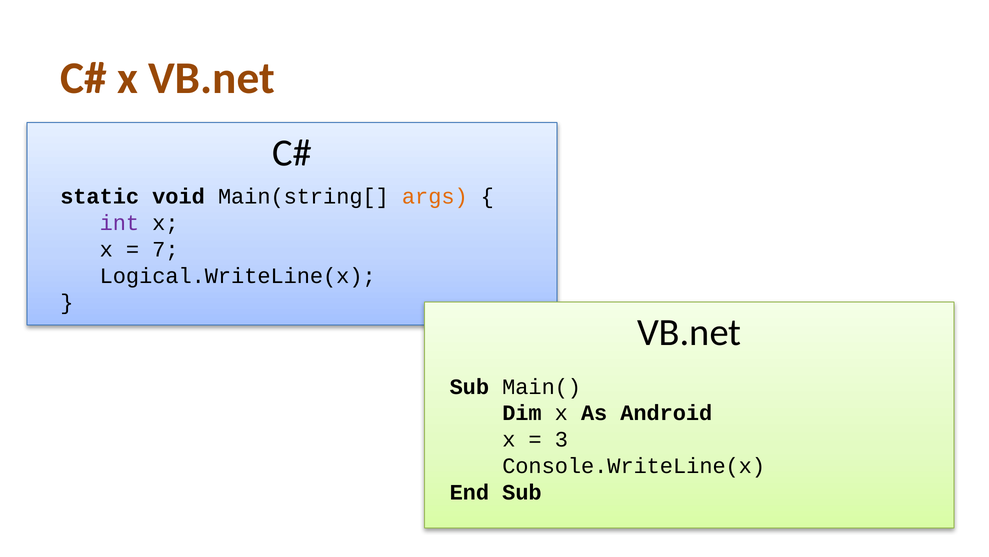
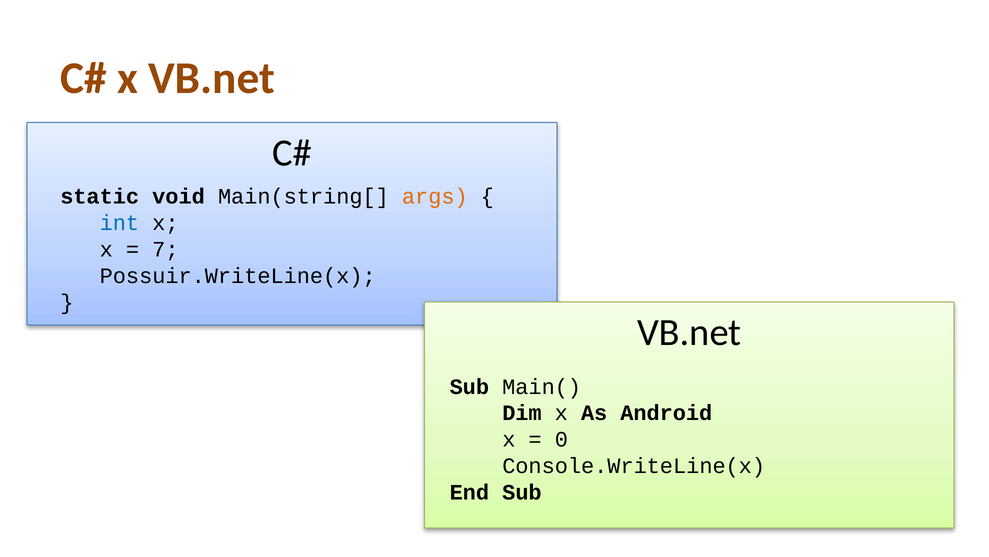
int colour: purple -> blue (119, 223)
Logical.WriteLine(x: Logical.WriteLine(x -> Possuir.WriteLine(x (238, 276)
3: 3 -> 0 (561, 439)
